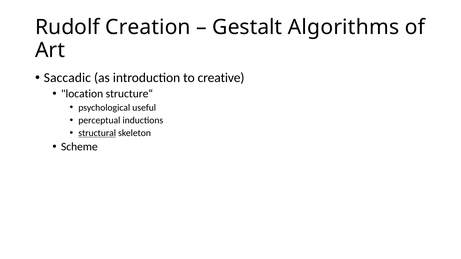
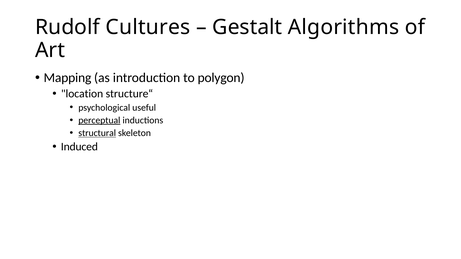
Creation: Creation -> Cultures (148, 27)
Saccadic: Saccadic -> Mapping (67, 78)
creative: creative -> polygon (221, 78)
perceptual underline: none -> present (99, 120)
Scheme: Scheme -> Induced (79, 147)
